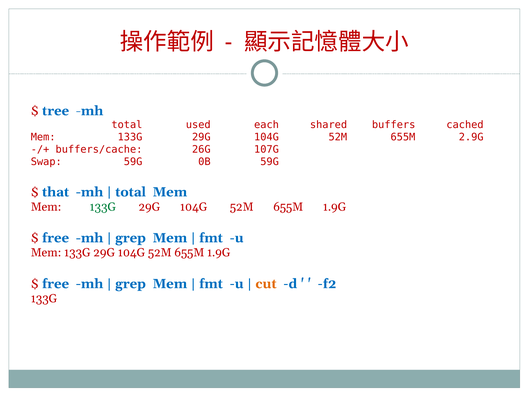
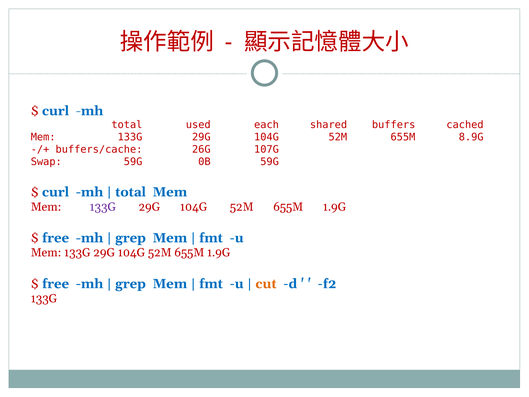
tree: tree -> curl (56, 111)
2.9G: 2.9G -> 8.9G (471, 137)
that: that -> curl (56, 192)
133G colour: green -> purple (103, 207)
